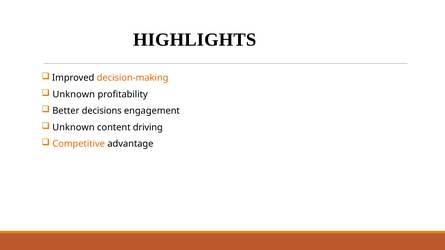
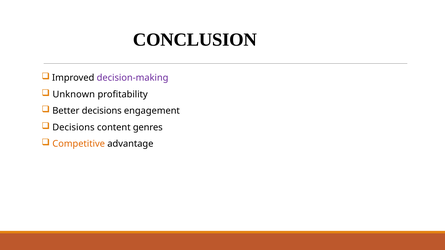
HIGHLIGHTS: HIGHLIGHTS -> CONCLUSION (195, 40)
decision-making colour: orange -> purple (133, 78)
Unknown: Unknown -> Decisions (73, 128)
driving: driving -> genres (148, 128)
